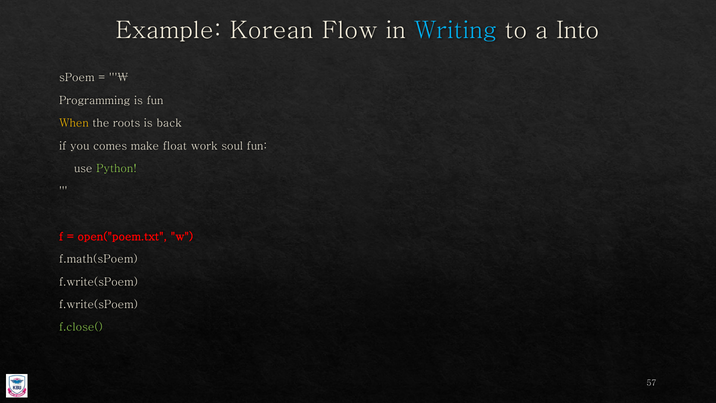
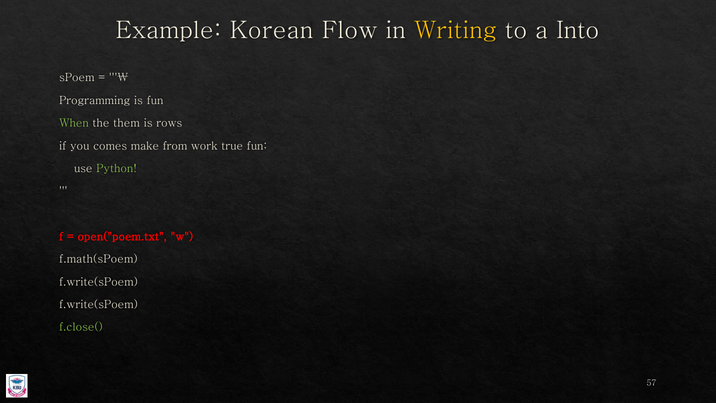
Writing colour: light blue -> yellow (455, 31)
When colour: yellow -> light green (74, 123)
roots: roots -> them (126, 123)
back: back -> rows (169, 123)
float: float -> from (175, 146)
soul: soul -> true (232, 146)
